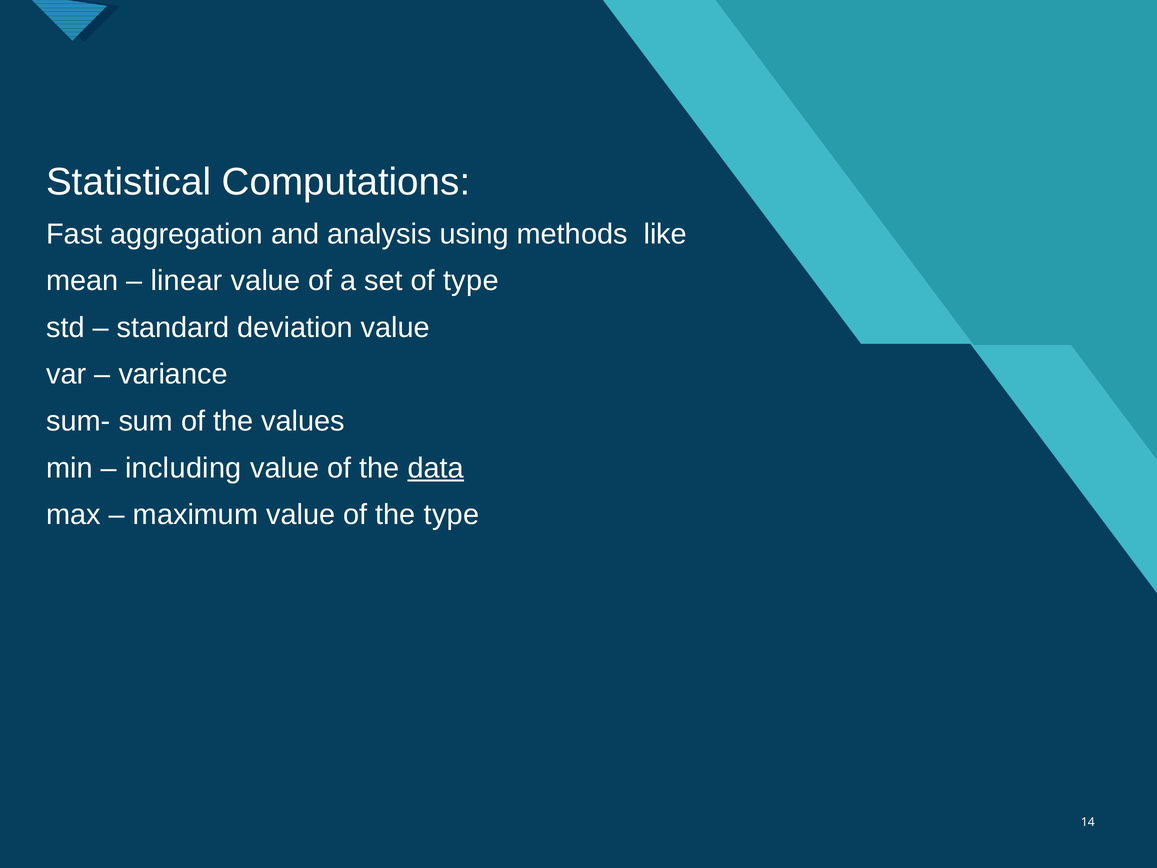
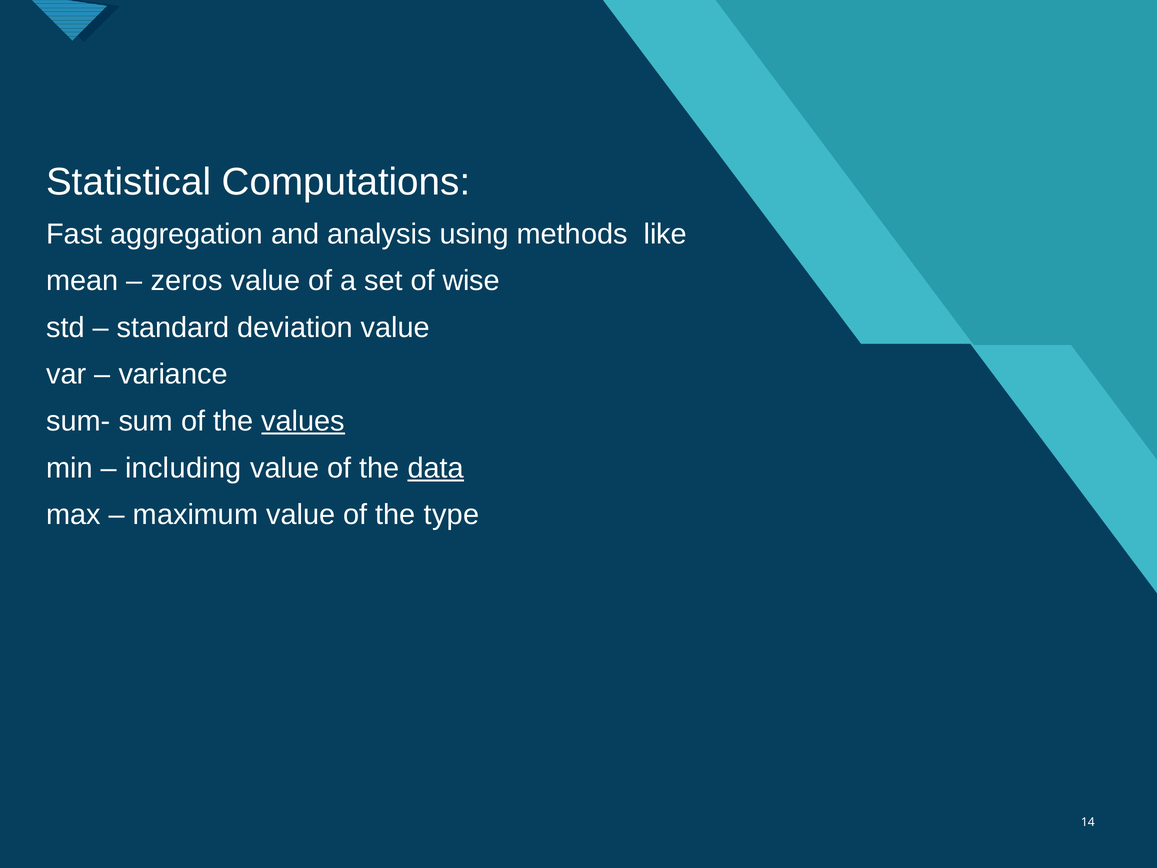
linear: linear -> zeros (187, 281)
of type: type -> wise (471, 281)
values underline: none -> present (303, 421)
